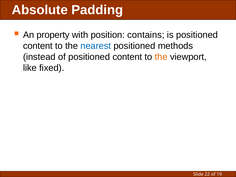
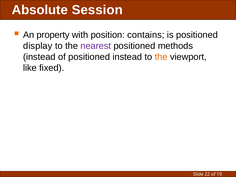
Padding: Padding -> Session (97, 10)
content: content -> display (38, 46)
nearest colour: blue -> purple (96, 46)
of positioned content: content -> instead (127, 57)
